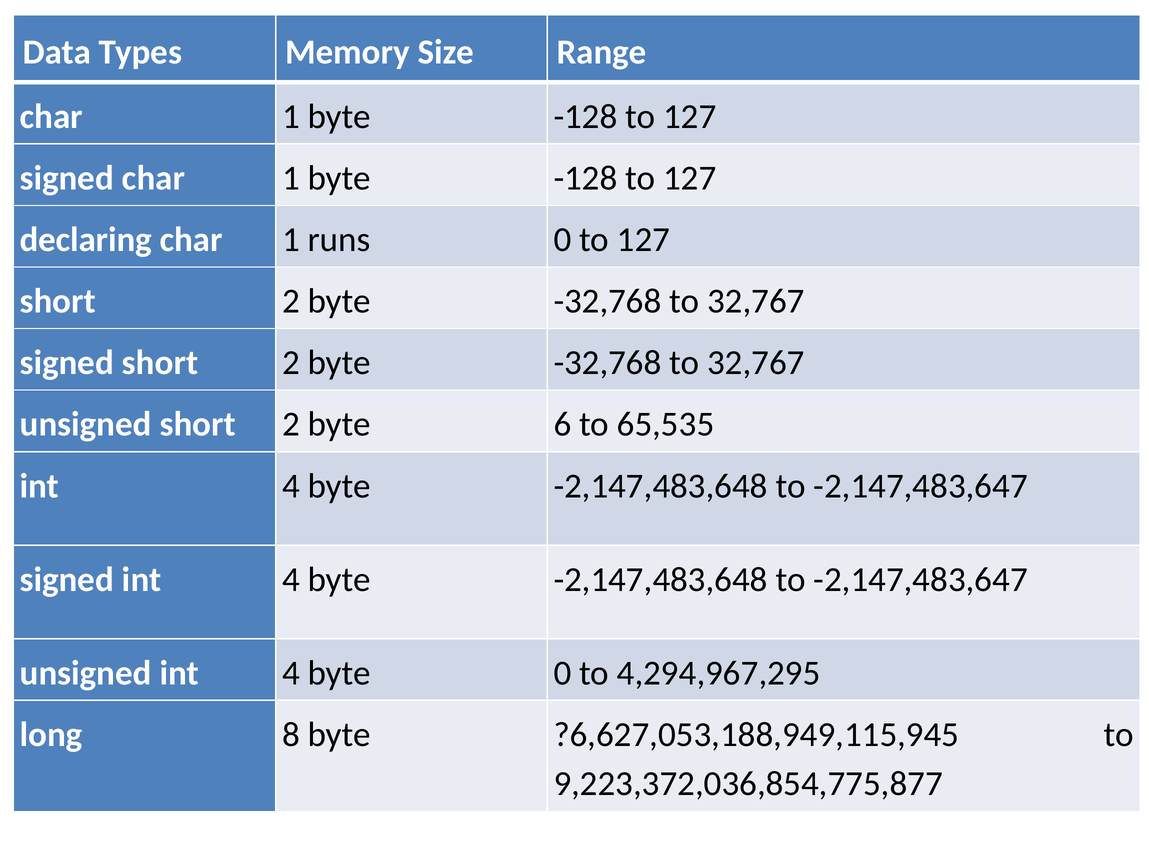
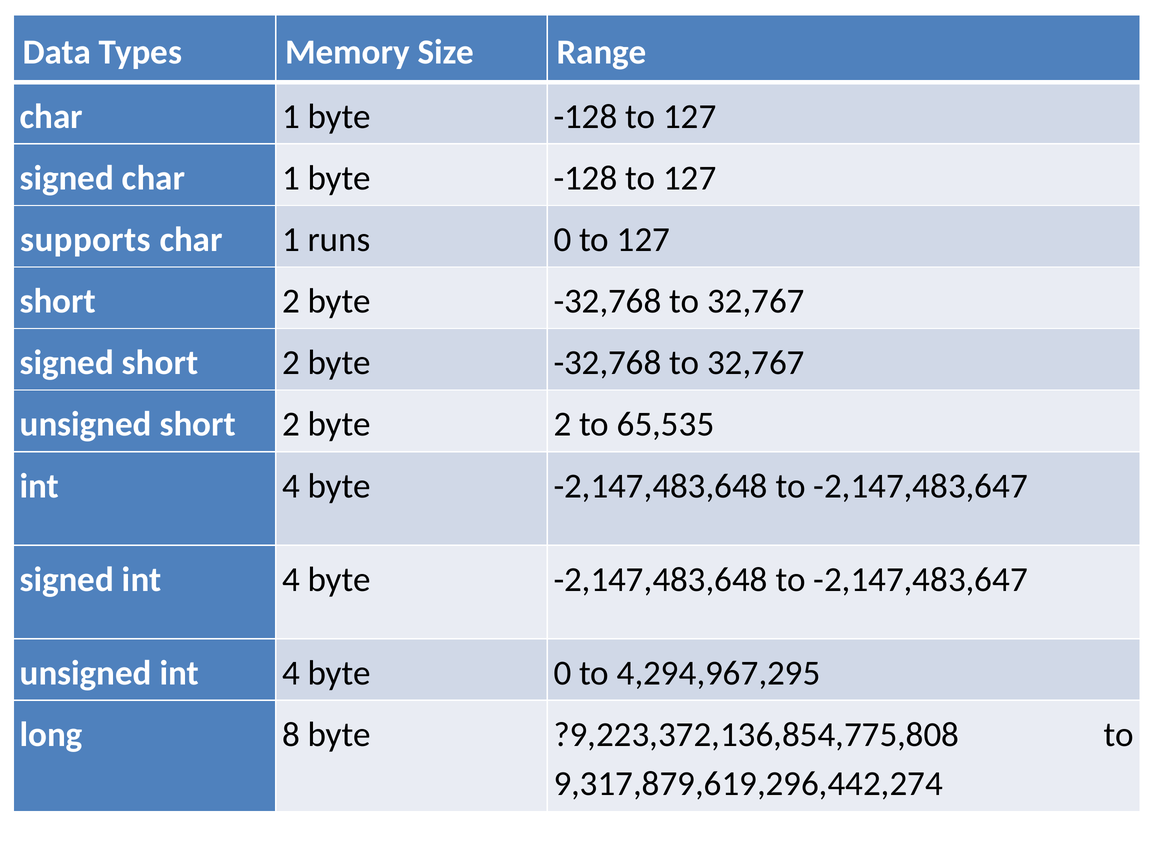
declaring: declaring -> supports (86, 240)
byte 6: 6 -> 2 (562, 424)
?6,627,053,188,949,115,945: ?6,627,053,188,949,115,945 -> ?9,223,372,136,854,775,808 (756, 734)
9,223,372,036,854,775,877: 9,223,372,036,854,775,877 -> 9,317,879,619,296,442,274 (748, 783)
